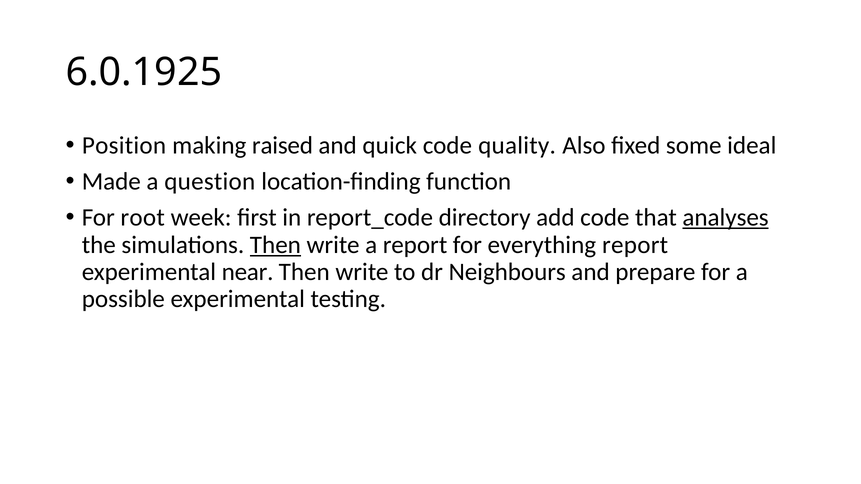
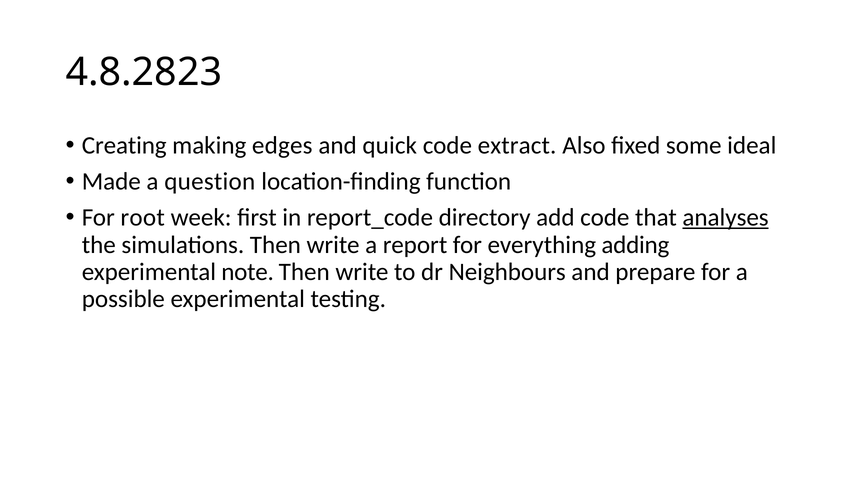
6.0.1925: 6.0.1925 -> 4.8.2823 (144, 72)
Position: Position -> Creating (124, 146)
raised: raised -> edges (282, 146)
quality: quality -> extract (517, 146)
Then underline: present -> none (275, 245)
everything report: report -> adding (635, 245)
near: near -> note (248, 272)
